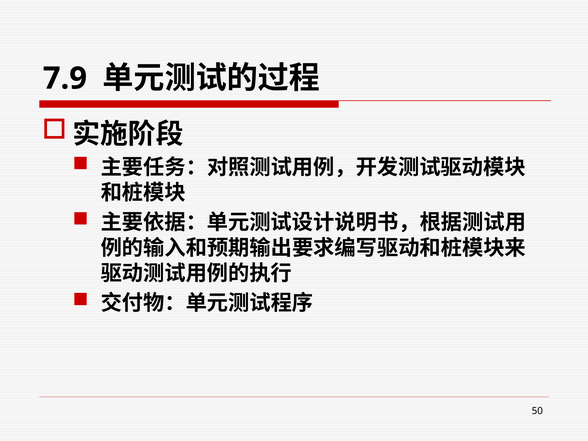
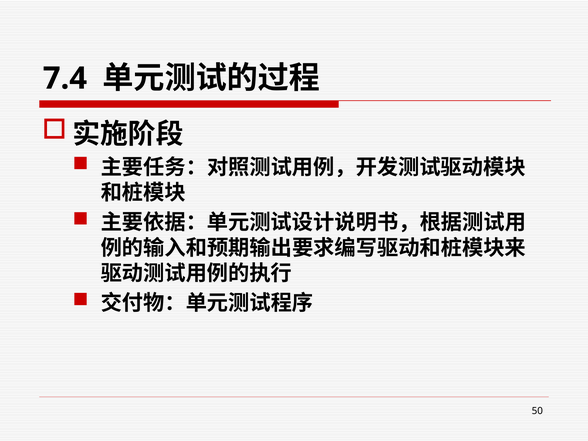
7.9: 7.9 -> 7.4 (65, 78)
